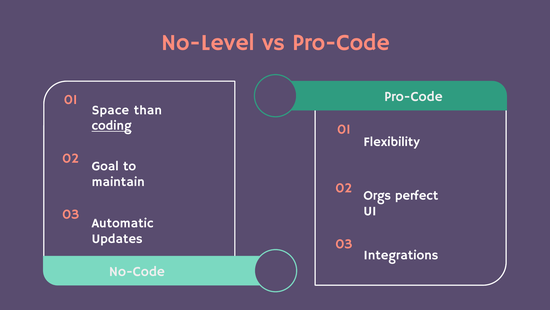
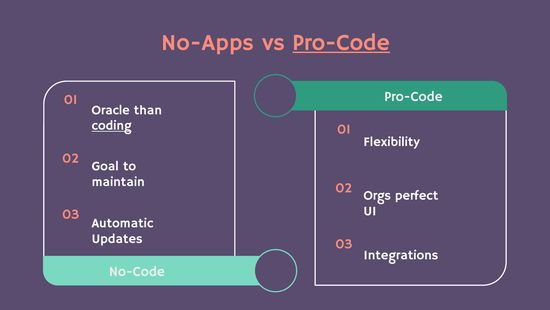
No-Level: No-Level -> No-Apps (208, 42)
Pro-Code underline: none -> present (341, 42)
Space: Space -> Oracle (111, 110)
